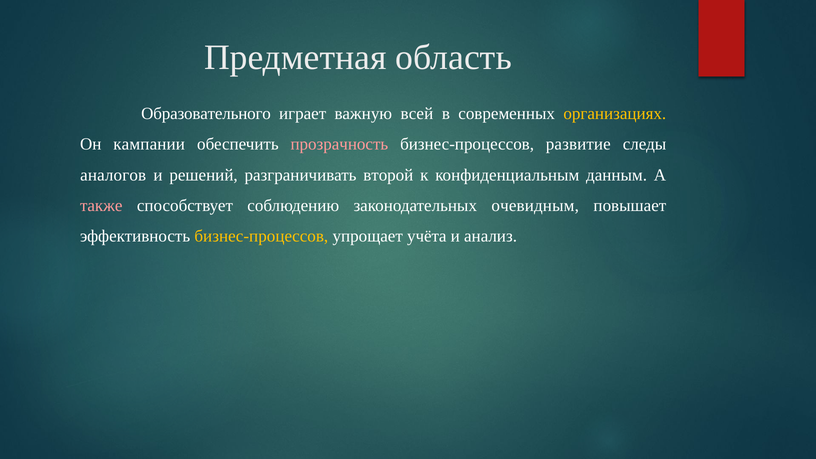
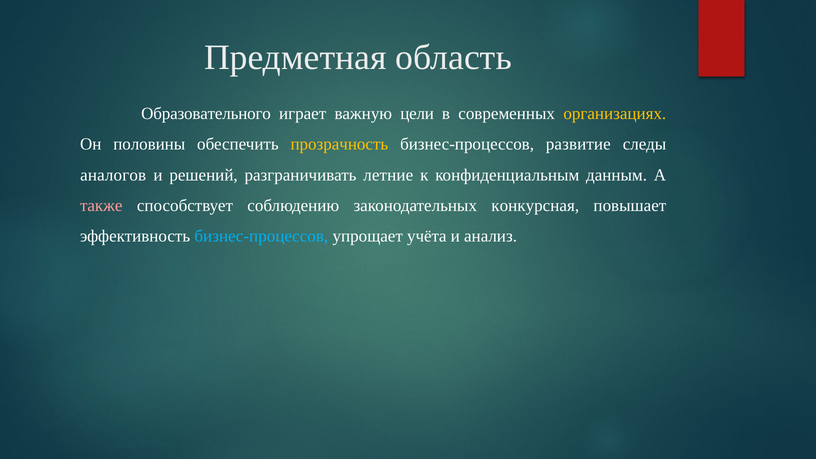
всей: всей -> цели (417, 114)
кампании: кампании -> половины (149, 144)
прозрачность colour: pink -> yellow (339, 144)
второй: второй -> летние (388, 175)
очевидным: очевидным -> конкурсная (535, 206)
бизнес-процессов colour: yellow -> light blue (261, 236)
